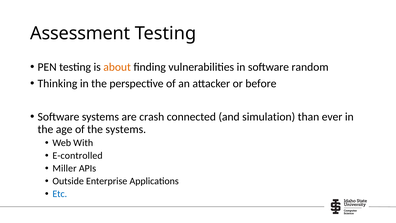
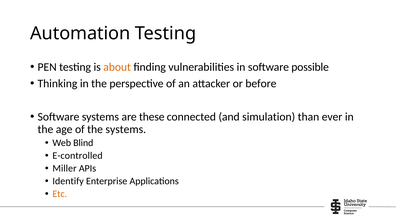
Assessment: Assessment -> Automation (80, 33)
random: random -> possible (310, 67)
crash: crash -> these (152, 117)
With: With -> Blind (83, 143)
Outside: Outside -> Identify (68, 181)
Etc colour: blue -> orange (60, 194)
